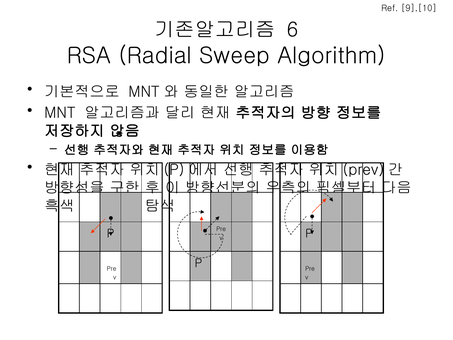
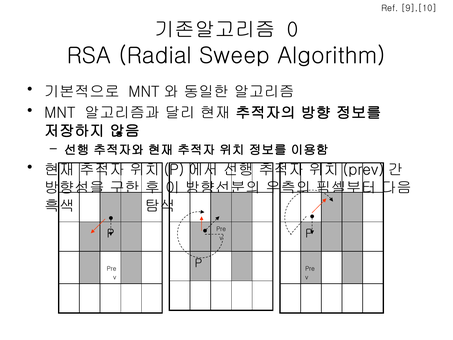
6: 6 -> 0 (293, 30)
